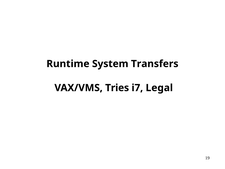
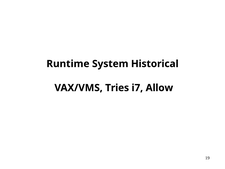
Transfers: Transfers -> Historical (155, 64)
Legal: Legal -> Allow (159, 88)
